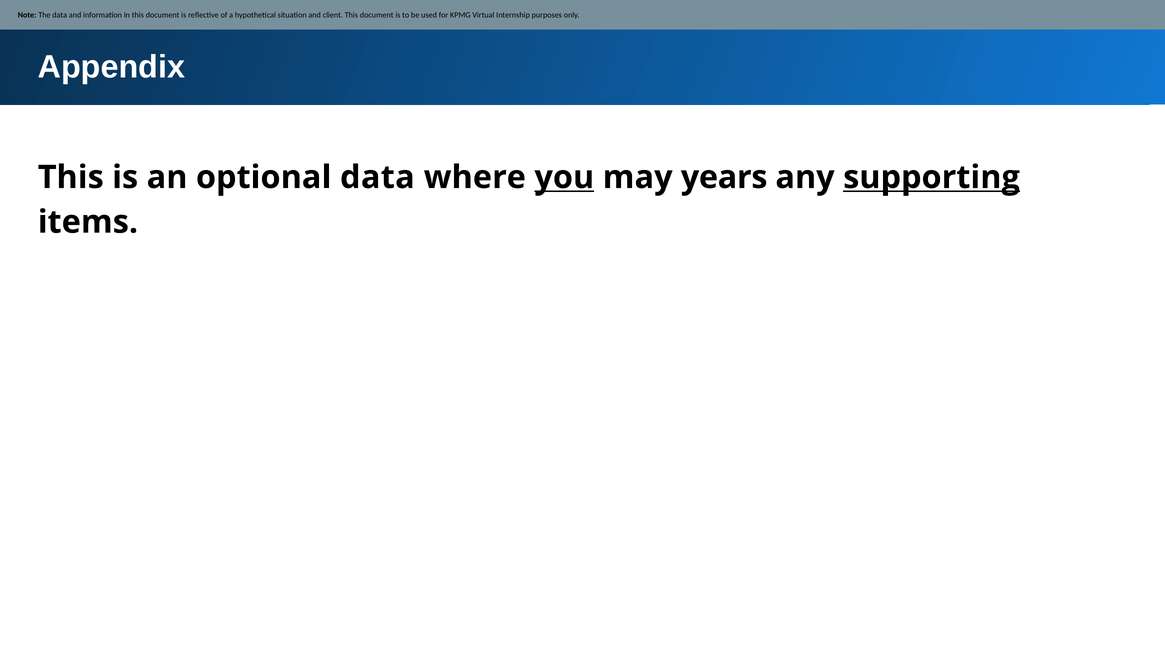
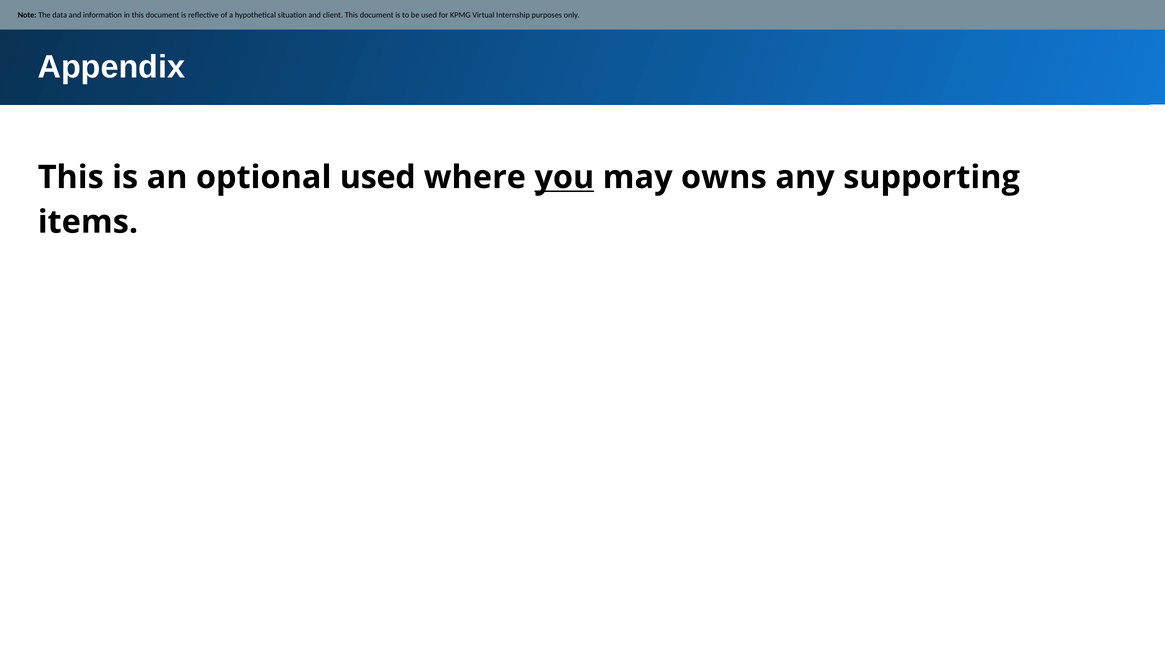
optional data: data -> used (378, 177)
years: years -> owns (724, 177)
supporting underline: present -> none (932, 177)
